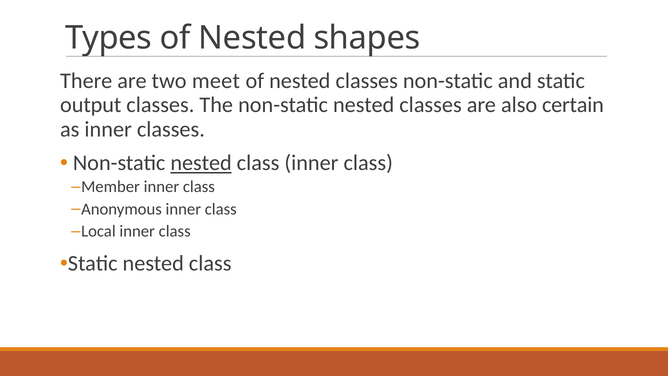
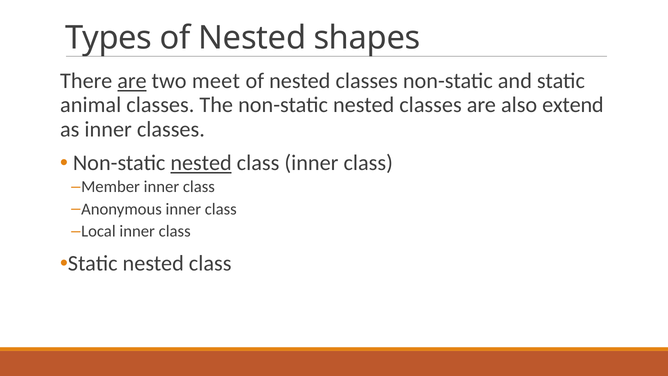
are underline: none -> present (132, 81)
output: output -> animal (91, 105)
certain: certain -> extend (573, 105)
